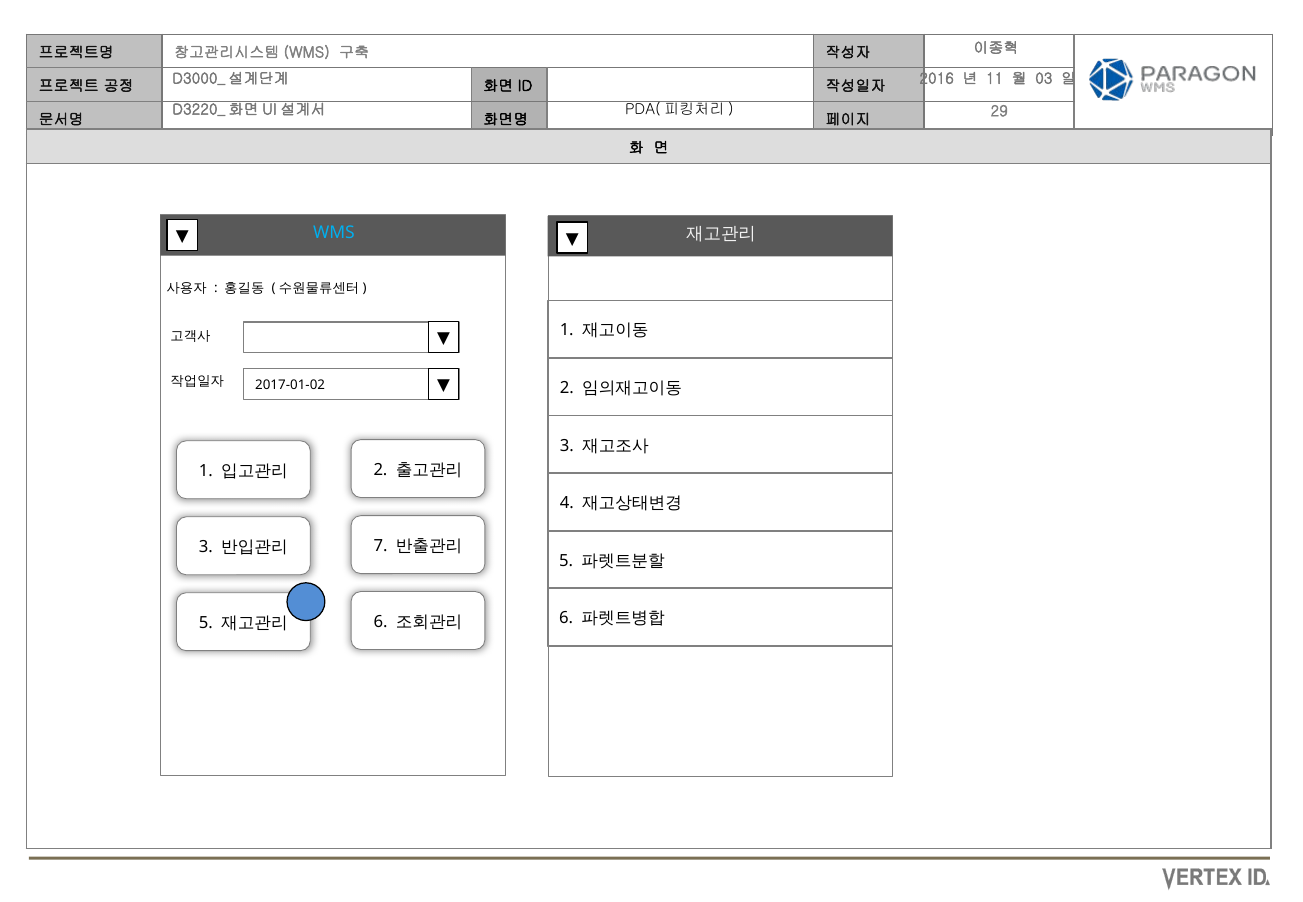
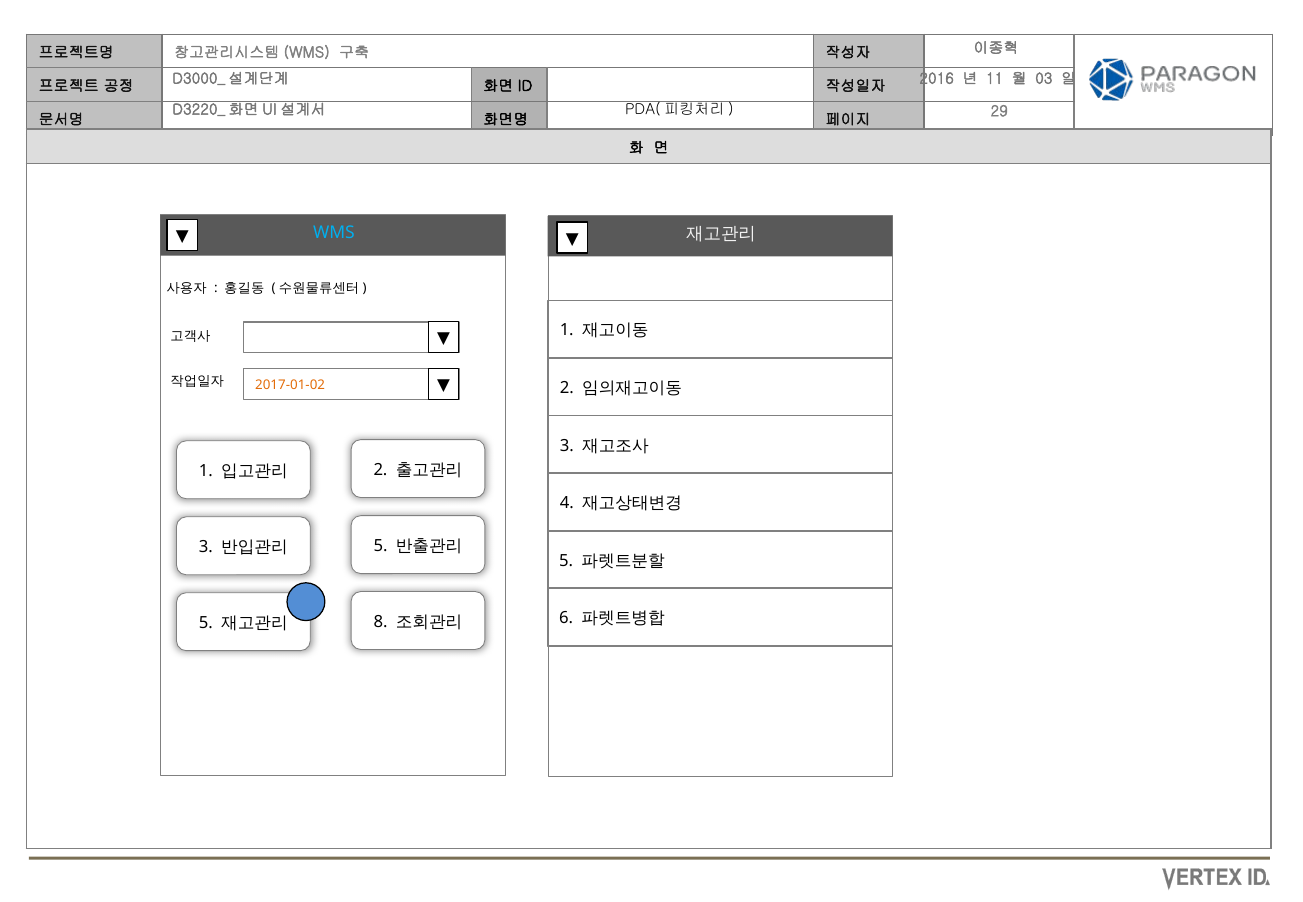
2017-01-02 colour: black -> orange (290, 385)
7: 7 -> 5 (381, 546)
6: 6 -> 8 (381, 622)
